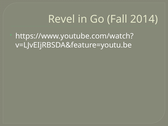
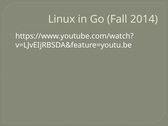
Revel: Revel -> Linux (62, 19)
